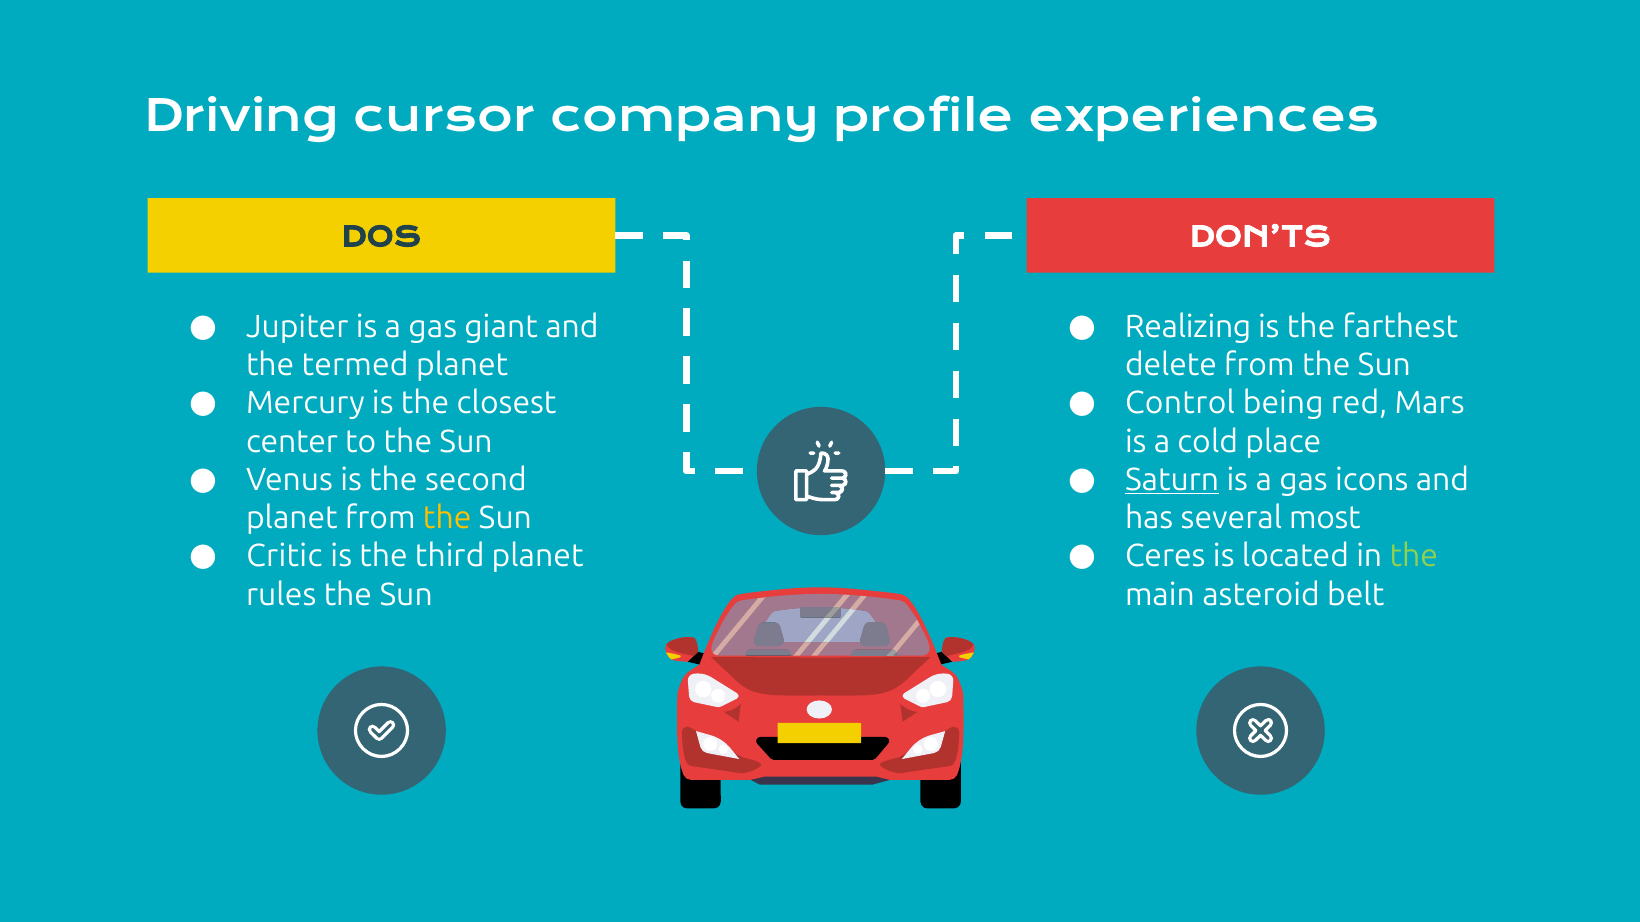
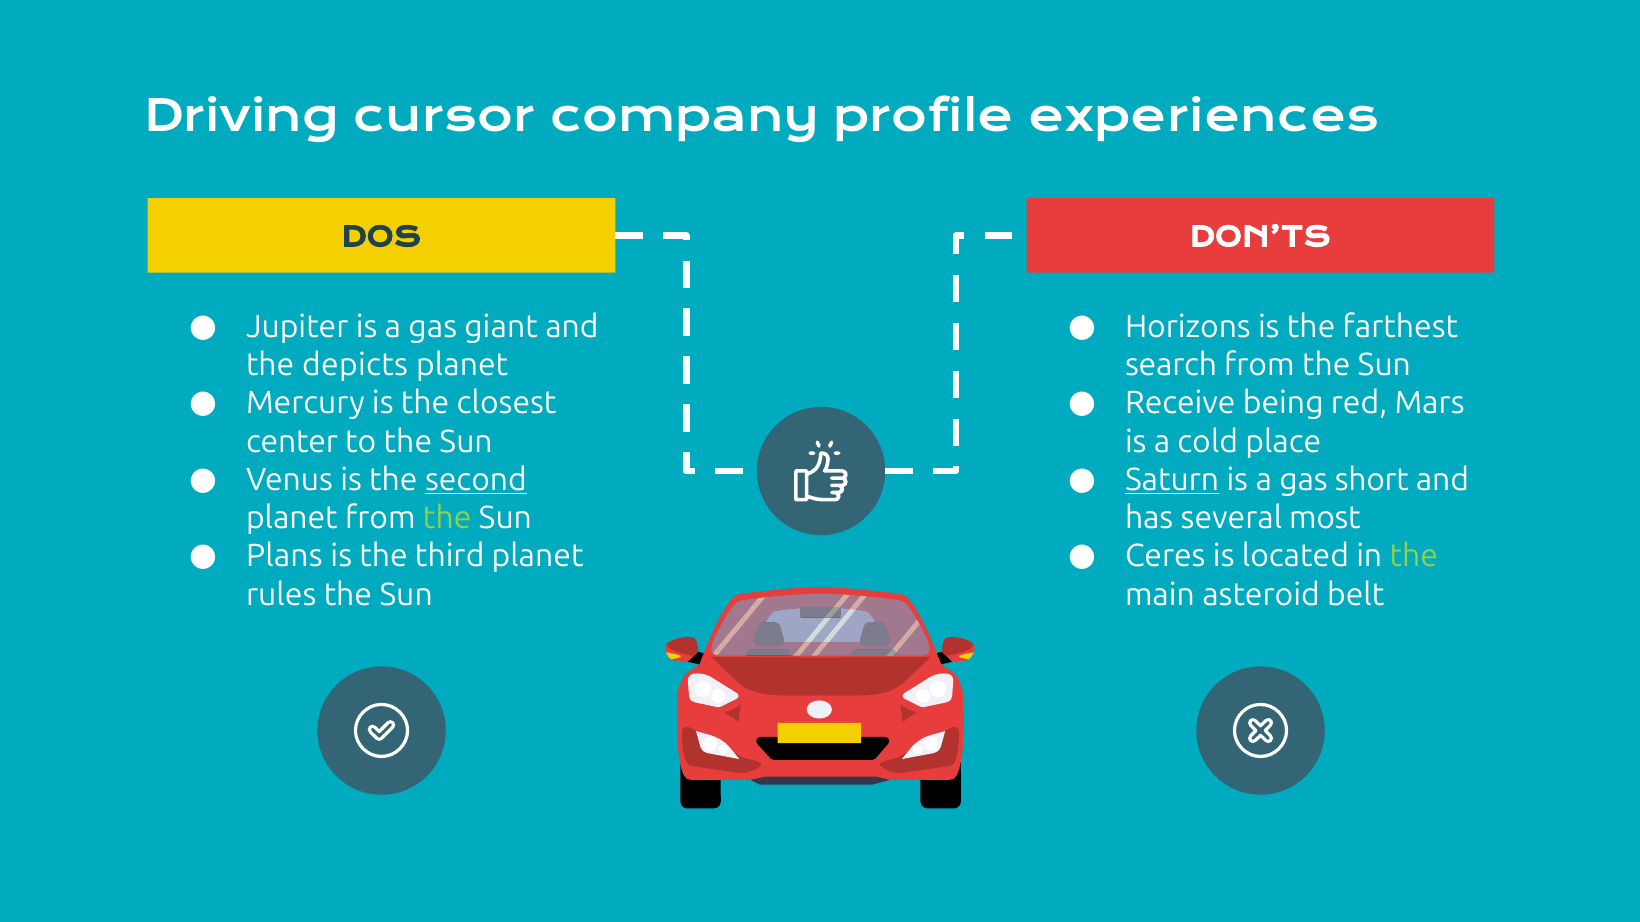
Realizing: Realizing -> Horizons (1188, 327)
termed: termed -> depicts (355, 365)
delete: delete -> search (1171, 365)
Control: Control -> Receive (1180, 403)
second underline: none -> present (476, 480)
icons: icons -> short (1372, 480)
the colour: yellow -> light green (447, 518)
Critic: Critic -> Plans (284, 557)
